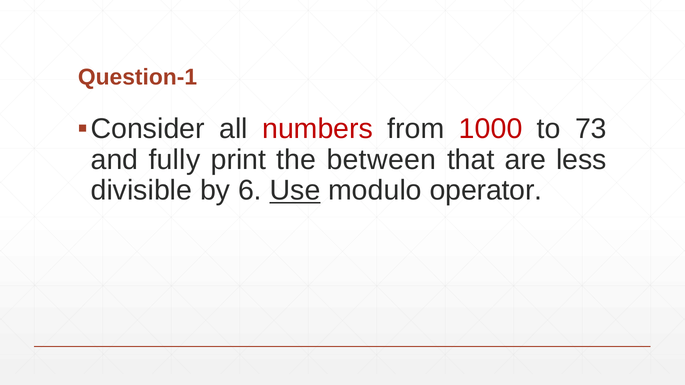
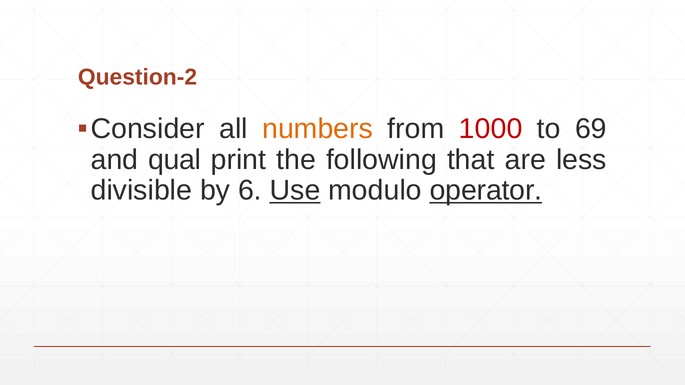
Question-1: Question-1 -> Question-2 (137, 77)
numbers colour: red -> orange (318, 129)
73: 73 -> 69 (591, 129)
fully: fully -> qual (175, 160)
between: between -> following (382, 160)
operator underline: none -> present (486, 191)
